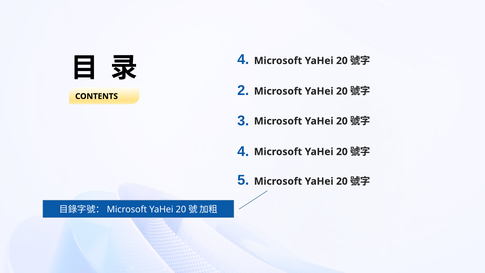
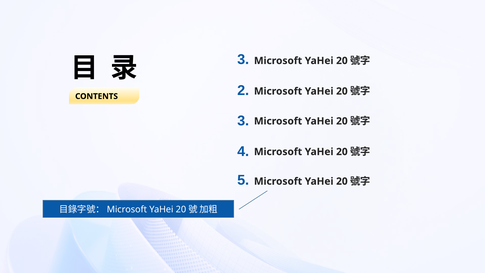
4: 4 -> 3 (243, 59)
